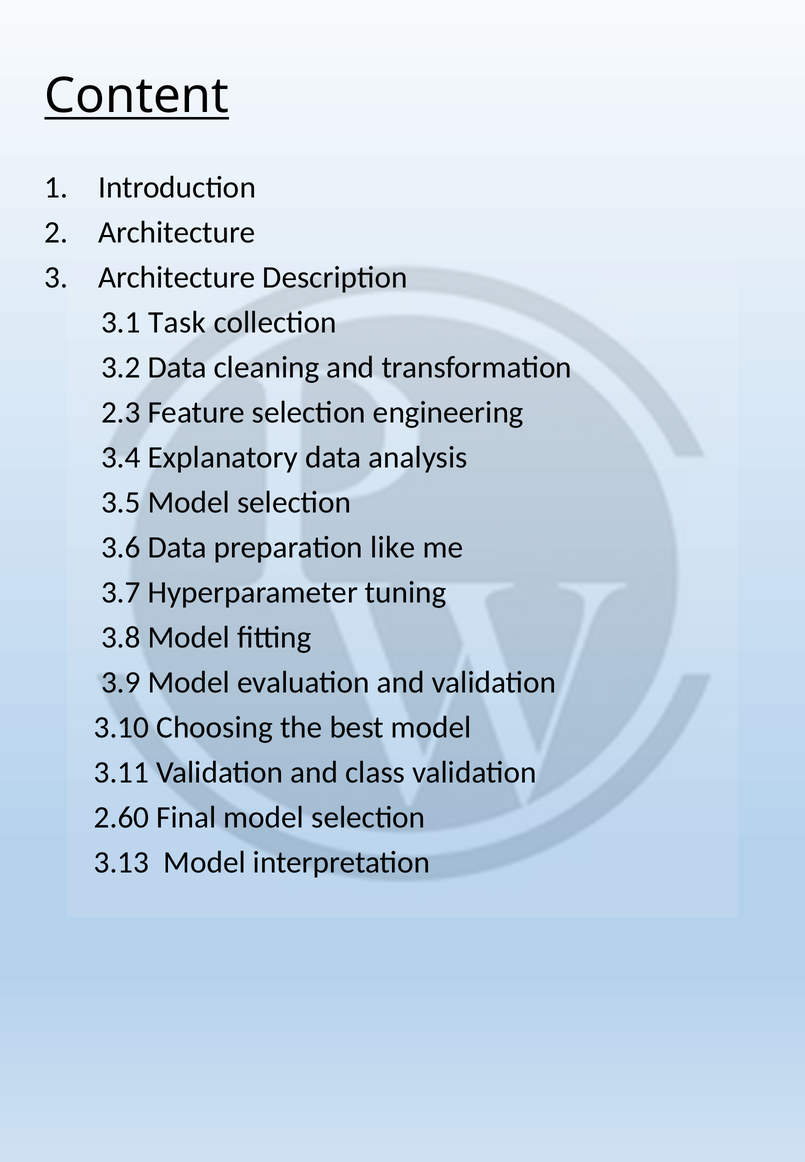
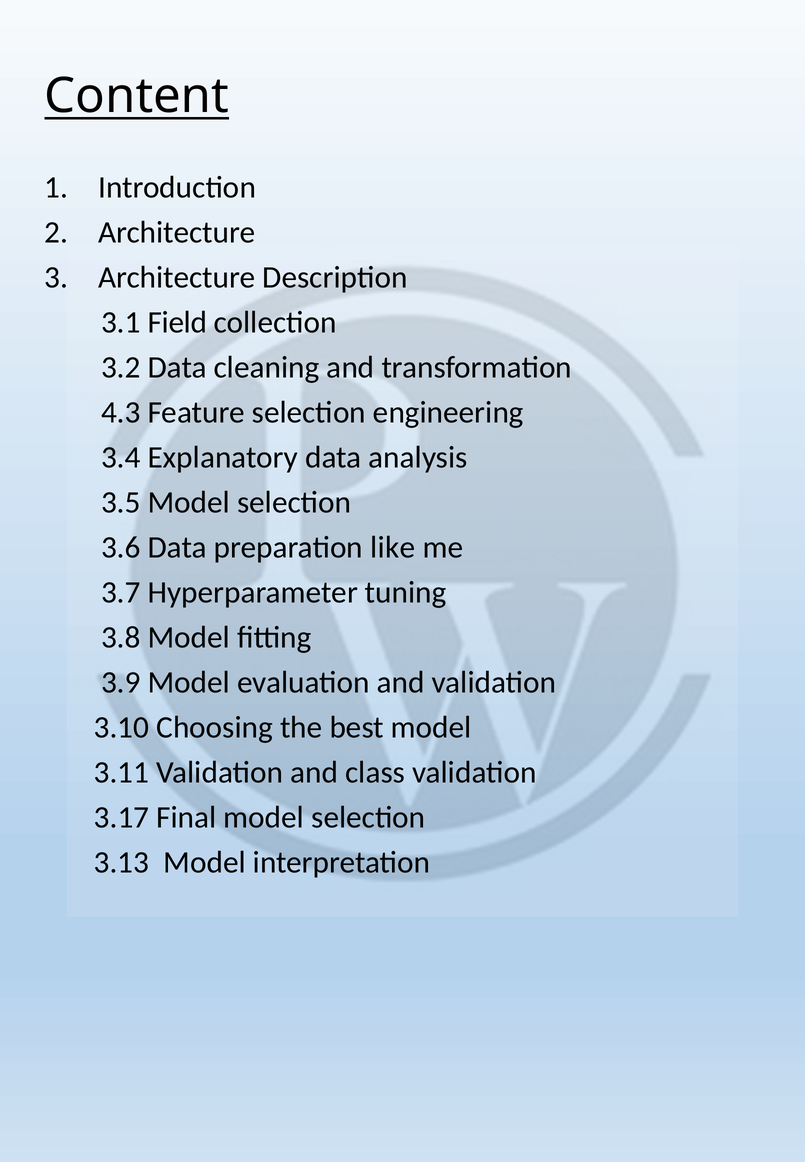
Task: Task -> Field (177, 323)
2.3: 2.3 -> 4.3 (121, 413)
2.60: 2.60 -> 3.17 (122, 818)
